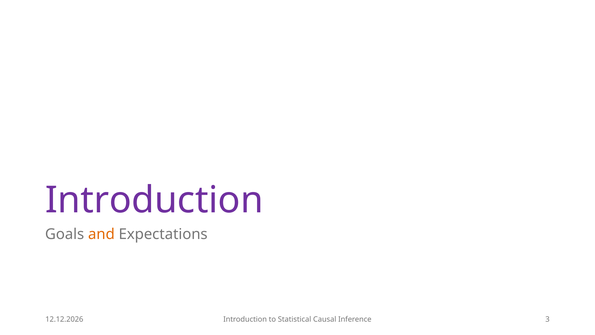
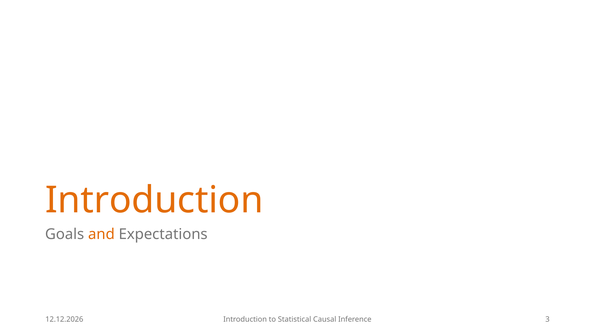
Introduction colour: purple -> orange (154, 200)
